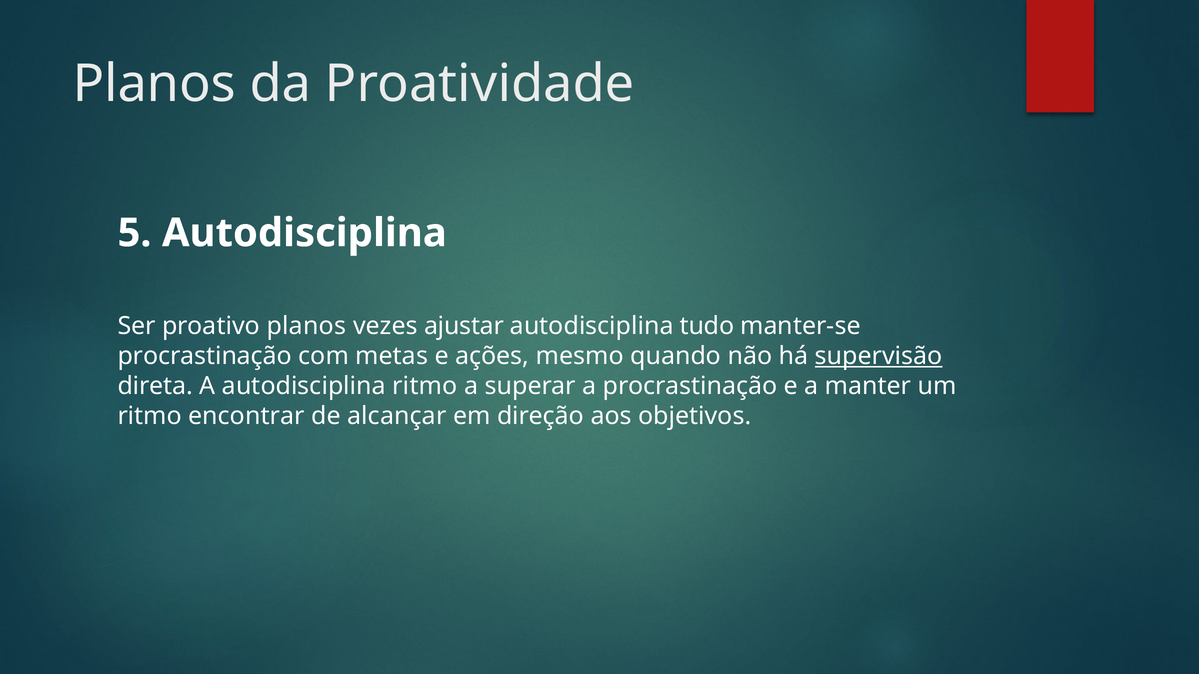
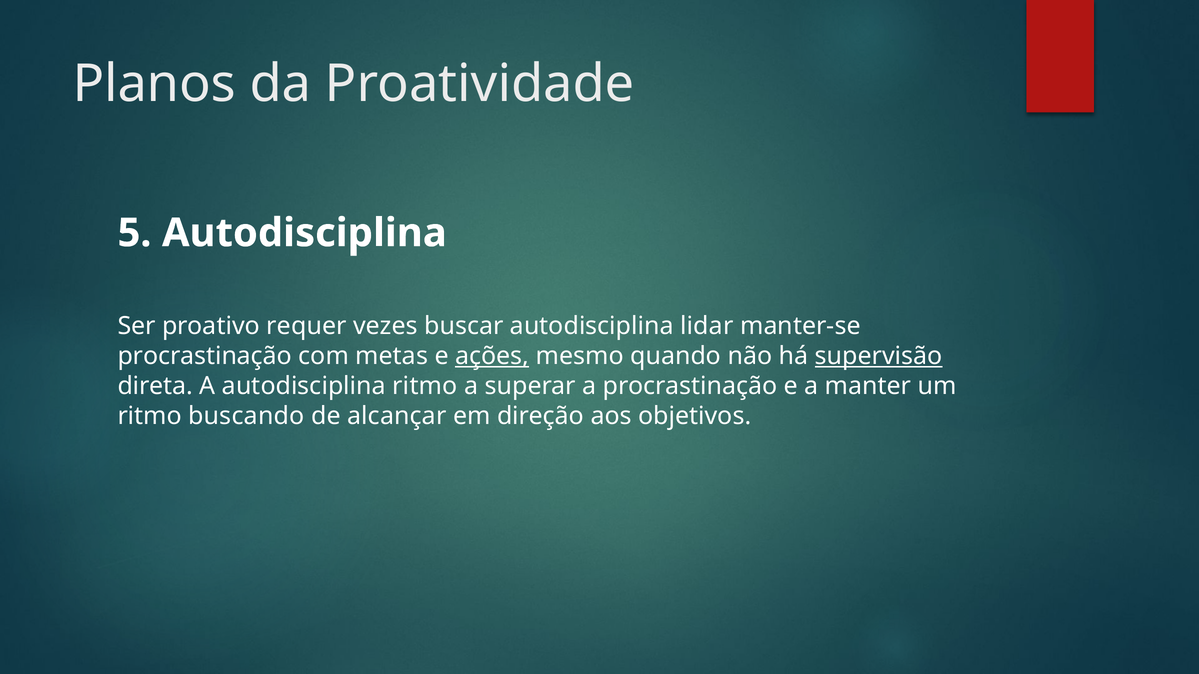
proativo planos: planos -> requer (306, 326)
ajustar: ajustar -> buscar (464, 326)
tudo: tudo -> lidar (707, 326)
ações underline: none -> present (492, 356)
encontrar: encontrar -> buscando (246, 416)
